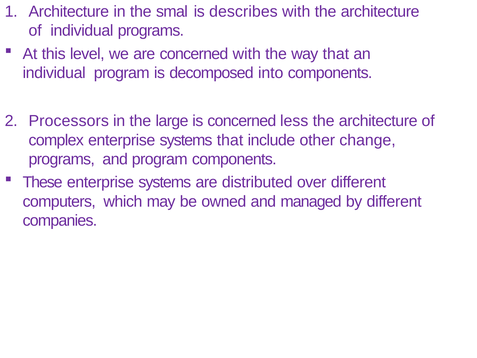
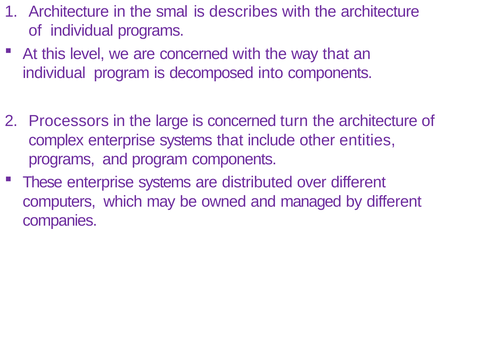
less: less -> turn (294, 121)
change: change -> entities (367, 140)
